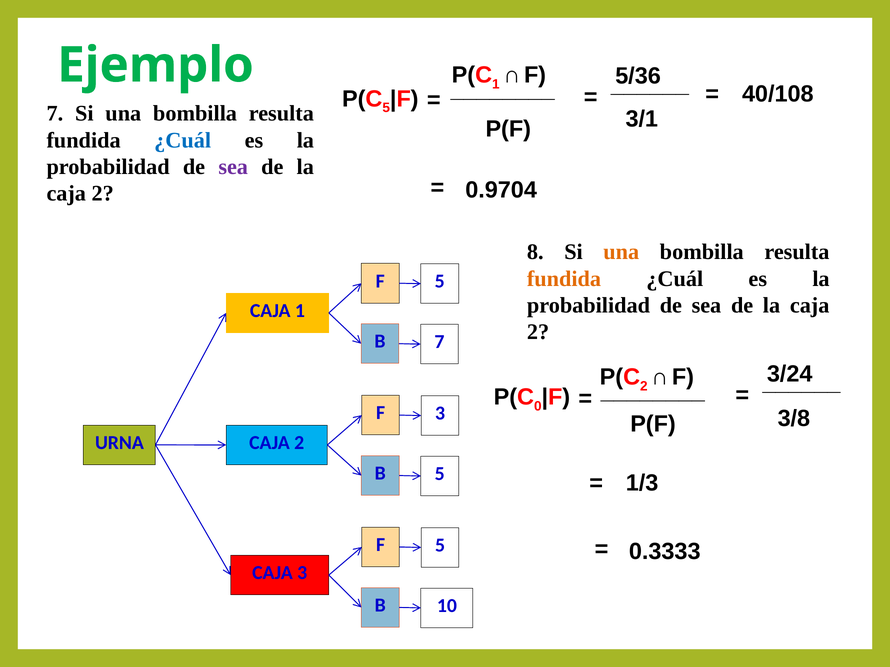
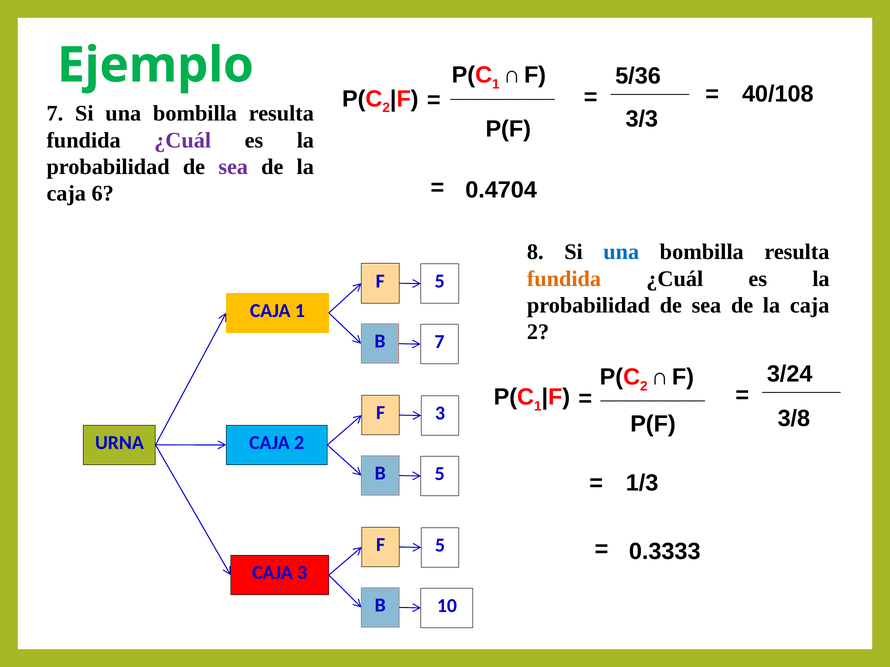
5: 5 -> 2 (386, 108)
3/1: 3/1 -> 3/3 (642, 119)
¿Cuál colour: blue -> purple (183, 140)
0.9704: 0.9704 -> 0.4704 (501, 190)
2: 2 -> 6 (103, 194)
una colour: orange -> blue (621, 252)
0: 0 -> 1 (538, 406)
